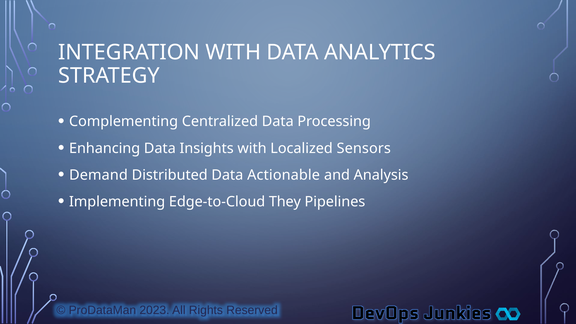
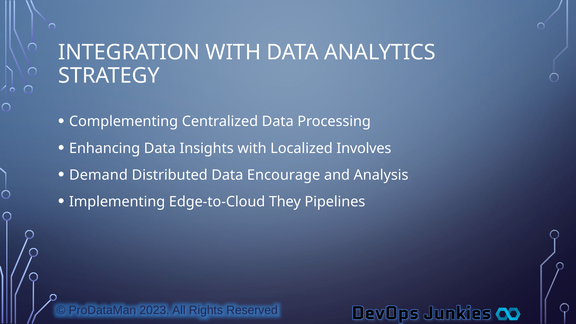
Sensors: Sensors -> Involves (364, 148)
Actionable: Actionable -> Encourage (284, 175)
